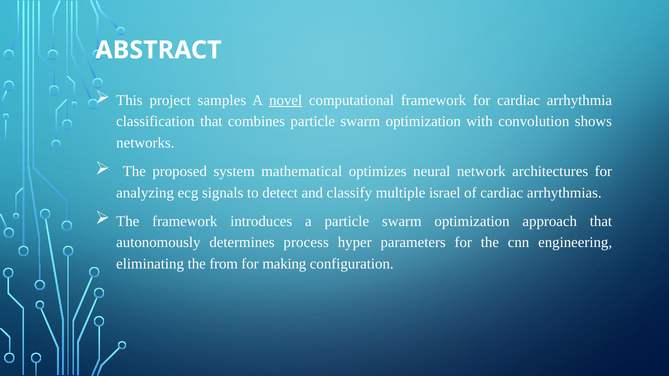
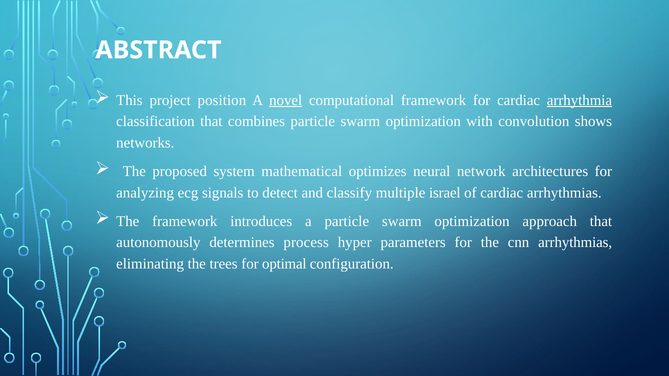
samples: samples -> position (222, 100)
arrhythmia underline: none -> present (579, 100)
cnn engineering: engineering -> arrhythmias (575, 243)
from: from -> trees (224, 264)
making: making -> optimal (284, 264)
